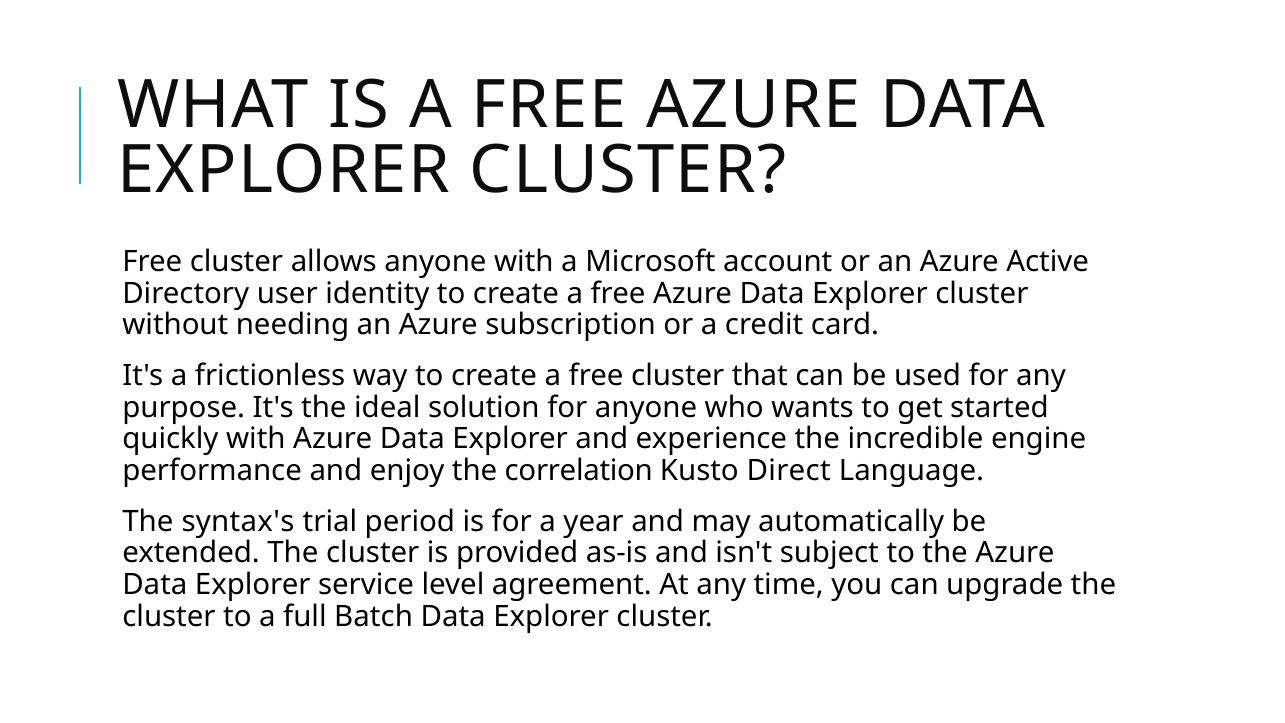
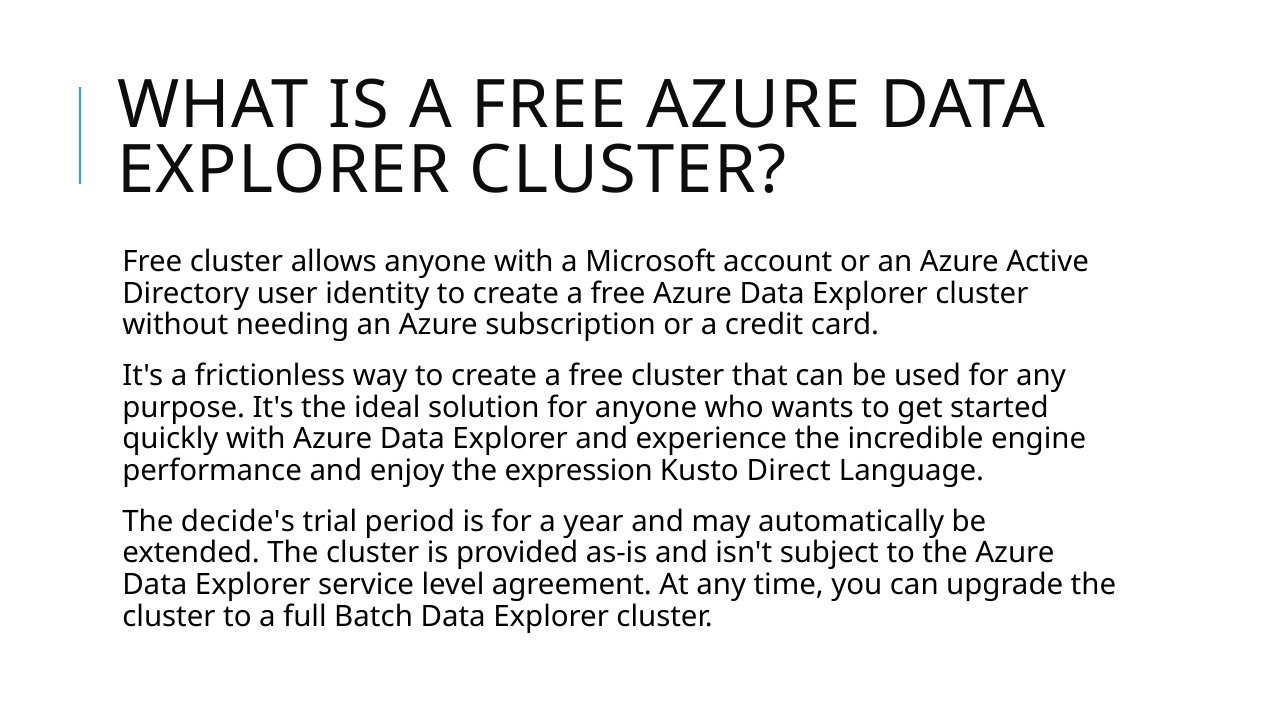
correlation: correlation -> expression (579, 471)
syntax's: syntax's -> decide's (238, 521)
